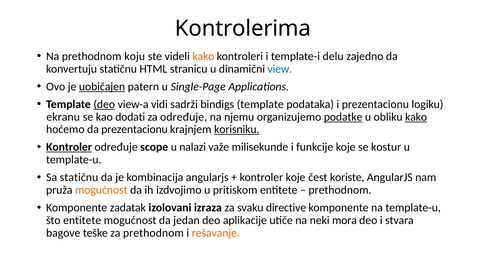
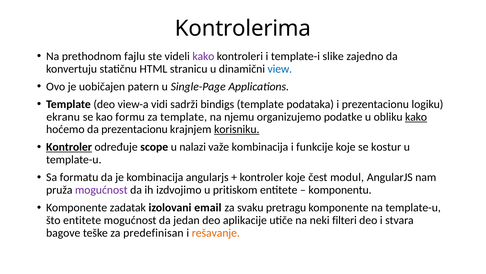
koju: koju -> fajlu (135, 56)
kako colour: orange -> purple (203, 56)
delu: delu -> slike (333, 56)
uobičajen underline: present -> none (102, 86)
deo underline: present -> none (104, 104)
dodati: dodati -> formu (130, 117)
za određuje: određuje -> template (184, 117)
podatke underline: present -> none (343, 117)
važe milisekunde: milisekunde -> kombinacija (260, 147)
Sa statičnu: statičnu -> formatu (79, 177)
koriste: koriste -> modul (347, 177)
mogućnost colour: orange -> purple (101, 190)
prethodnom: prethodnom -> komponentu (340, 190)
izraza: izraza -> email (208, 207)
directive: directive -> pretragu (286, 207)
mora: mora -> filteri (344, 220)
za prethodnom: prethodnom -> predefinisan (153, 232)
